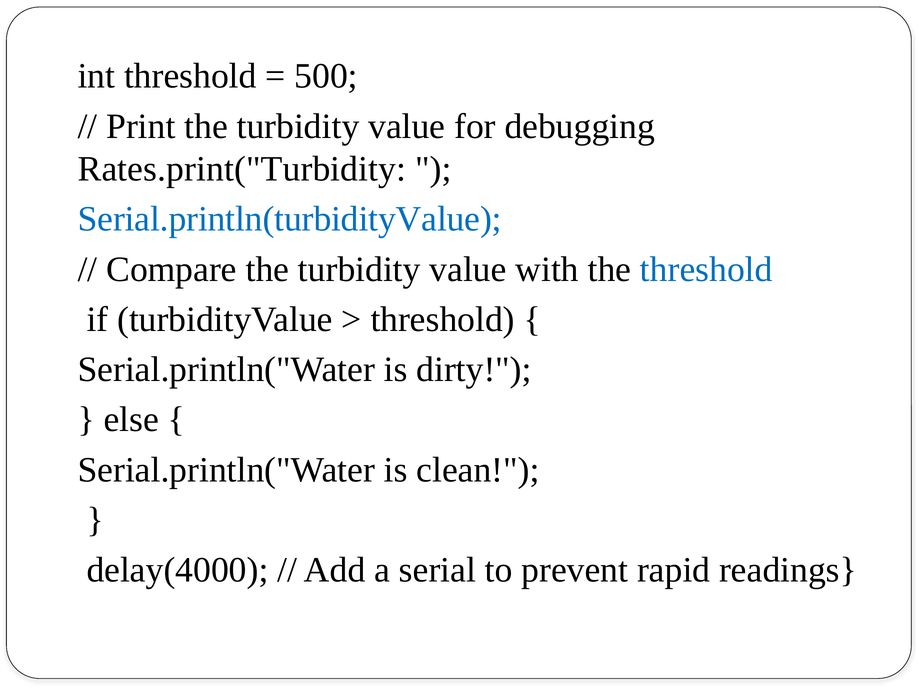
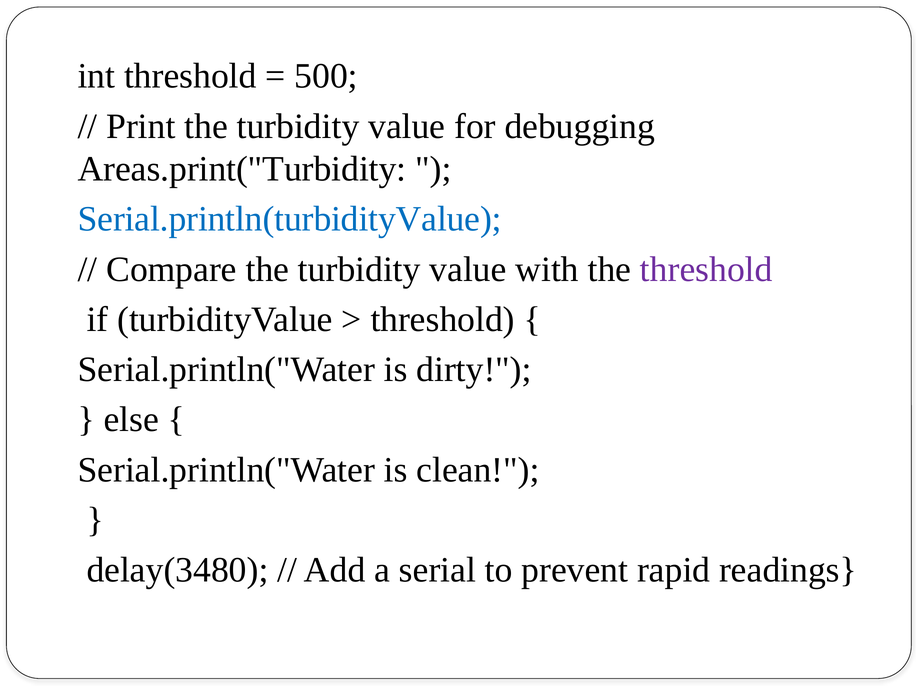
Rates.print("Turbidity: Rates.print("Turbidity -> Areas.print("Turbidity (242, 169)
threshold colour: blue -> purple (706, 269)
delay(4000: delay(4000 -> delay(3480 (177, 570)
